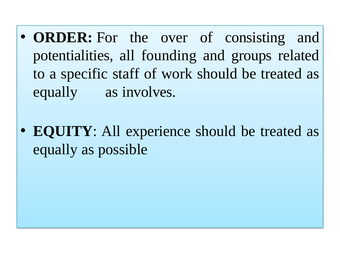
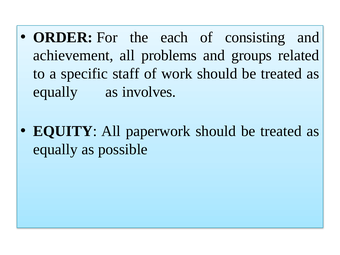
over: over -> each (174, 37)
potentialities: potentialities -> achievement (73, 55)
founding: founding -> problems (169, 55)
experience: experience -> paperwork (158, 131)
